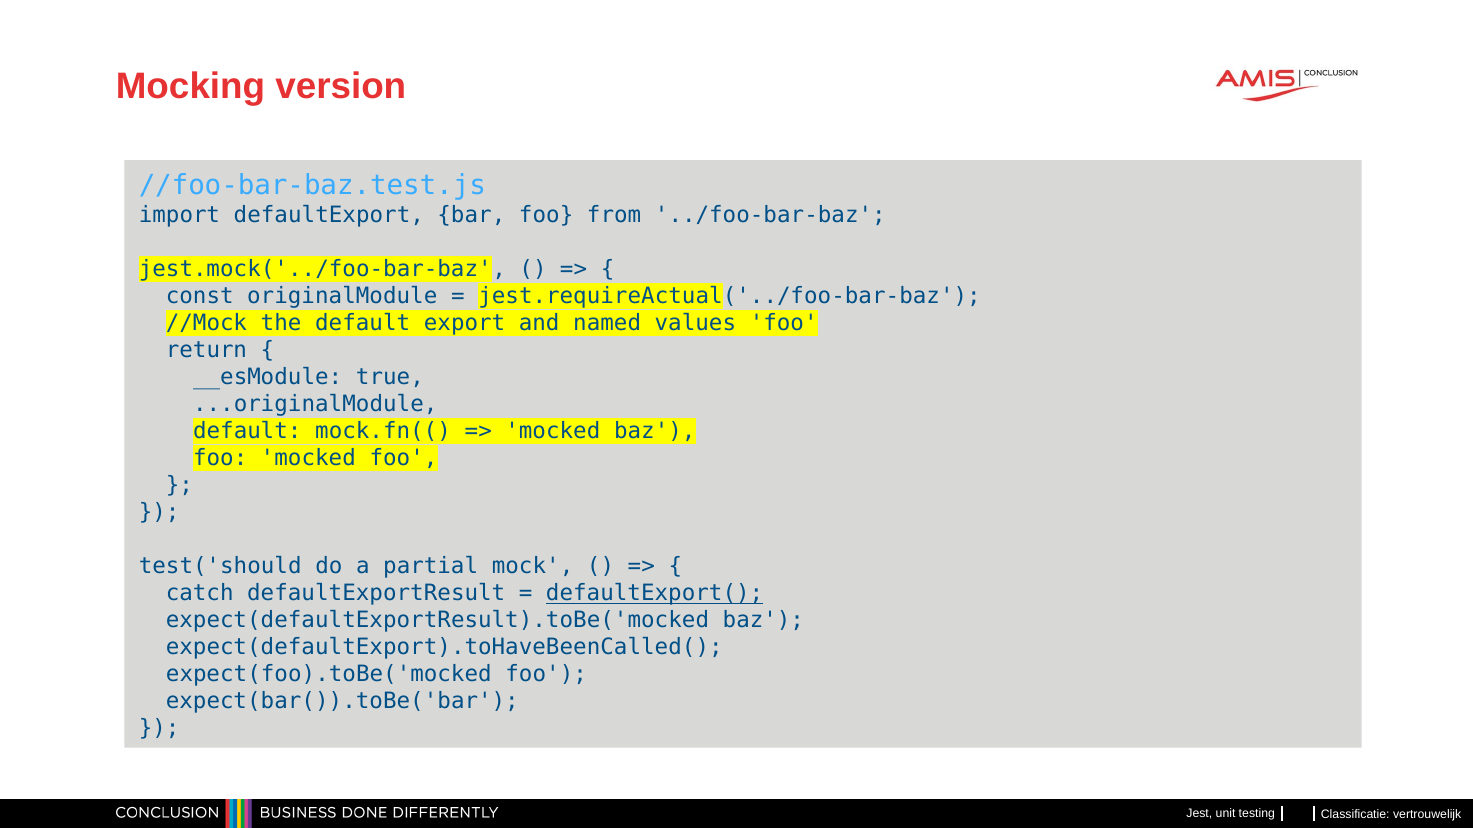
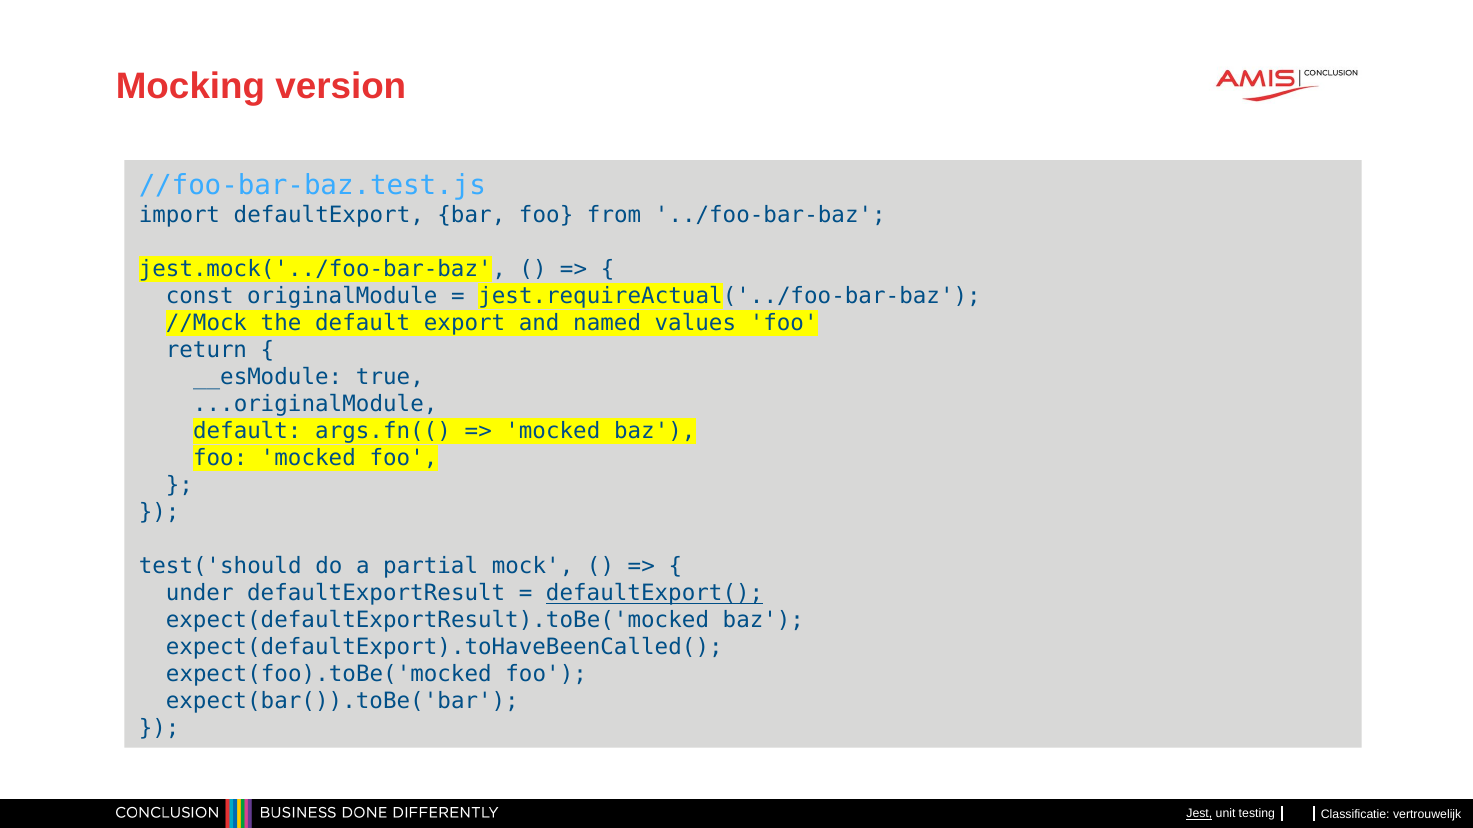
mock.fn((: mock.fn(( -> args.fn(( (383, 432)
catch: catch -> under (200, 594)
Jest underline: none -> present (1199, 814)
